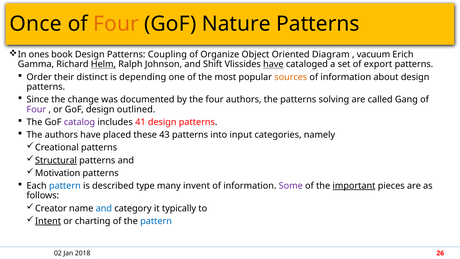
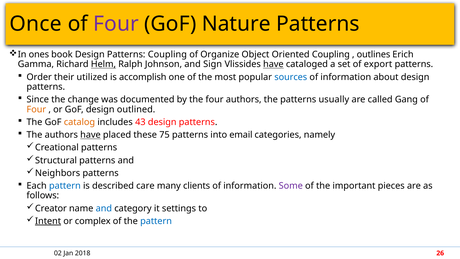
Four colour: orange -> purple (116, 24)
Oriented Diagram: Diagram -> Coupling (331, 54)
vacuum: vacuum -> outlines (373, 54)
Shift: Shift -> Sign (213, 64)
distinct: distinct -> utilized (92, 77)
depending: depending -> accomplish (143, 77)
sources colour: orange -> blue (291, 77)
solving: solving -> usually (334, 100)
Four colour: purple -> orange (36, 109)
catalog colour: purple -> orange (79, 122)
41: 41 -> 43 (140, 122)
have underline: none -> present (90, 135)
43: 43 -> 75 (164, 135)
input: input -> email (241, 135)
Structural underline: present -> none (56, 160)
Motivation: Motivation -> Neighbors (58, 173)
type: type -> care (145, 186)
invent: invent -> clients (197, 186)
important underline: present -> none (354, 186)
typically: typically -> settings (179, 208)
charting: charting -> complex (93, 221)
